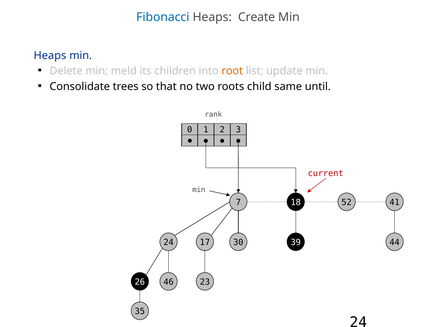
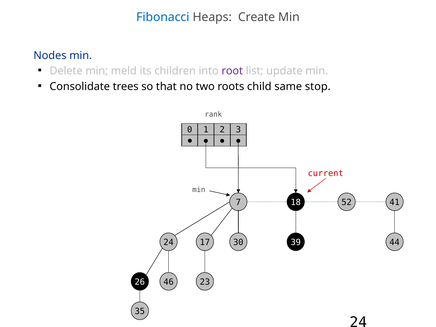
Heaps: Heaps -> Nodes (50, 56)
root colour: orange -> purple (232, 71)
until: until -> stop (318, 87)
